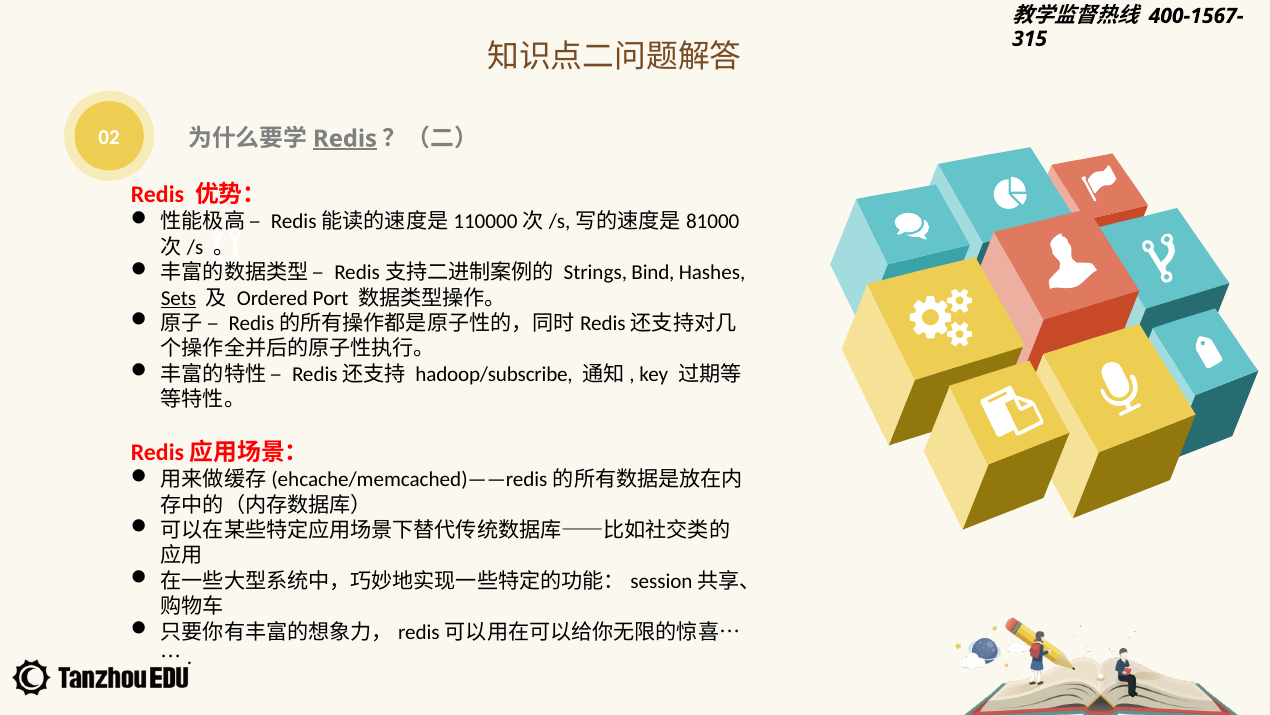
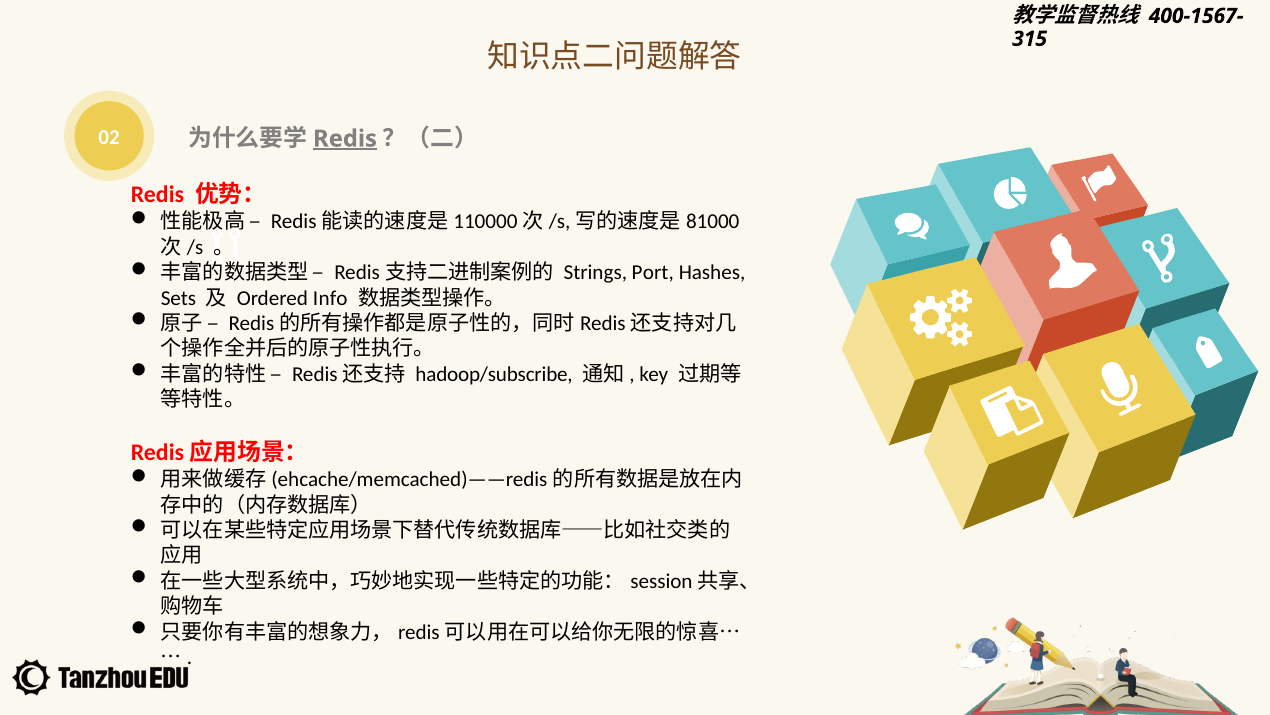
Bind: Bind -> Port (653, 272)
Sets underline: present -> none (178, 298)
Port: Port -> Info (330, 298)
